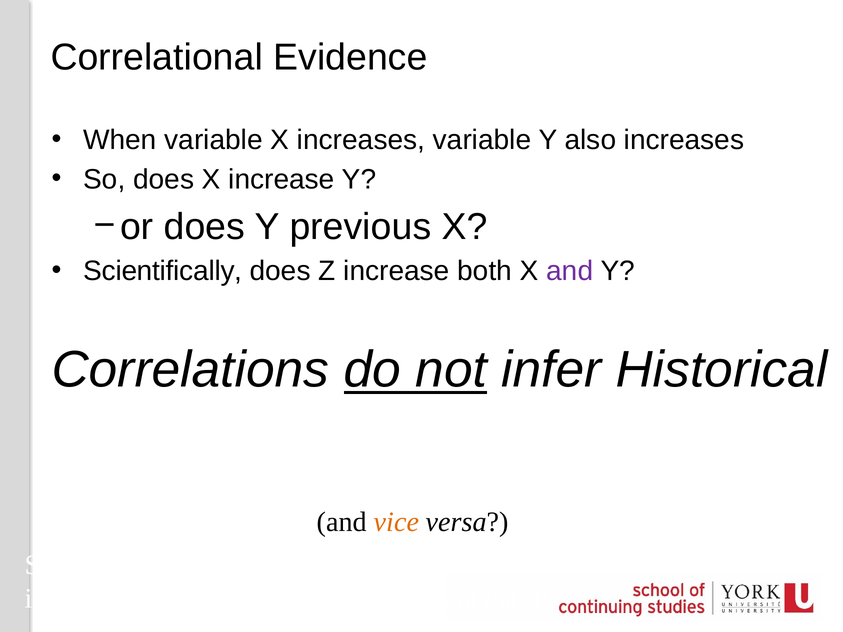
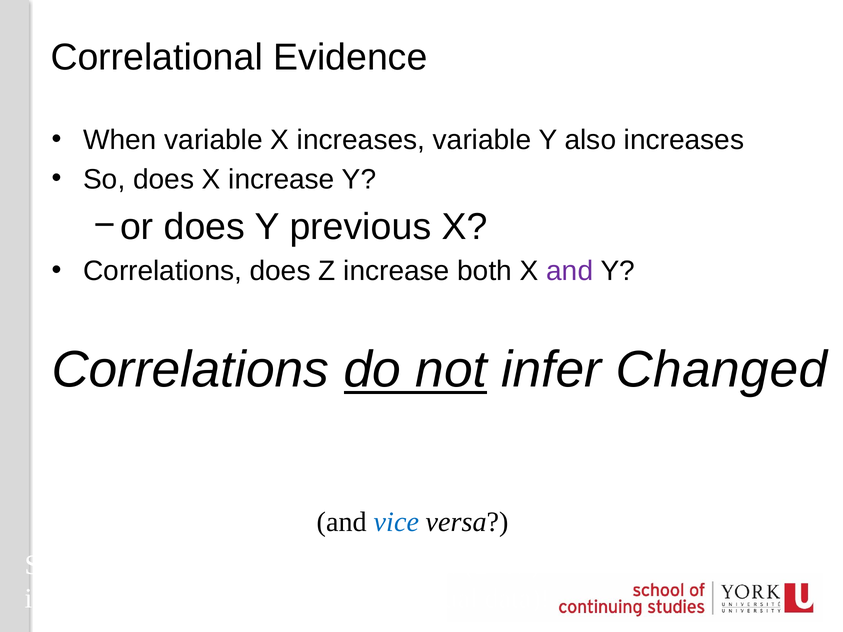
Scientifically: Scientifically -> Correlations (163, 271)
Historical: Historical -> Changed (721, 370)
vice colour: orange -> blue (396, 522)
